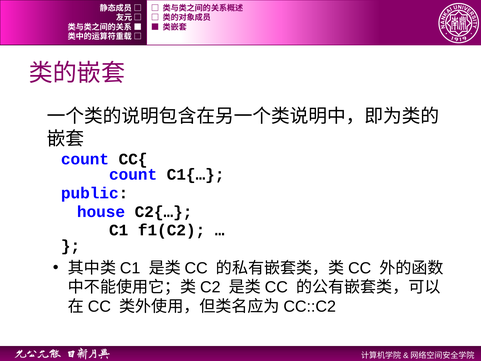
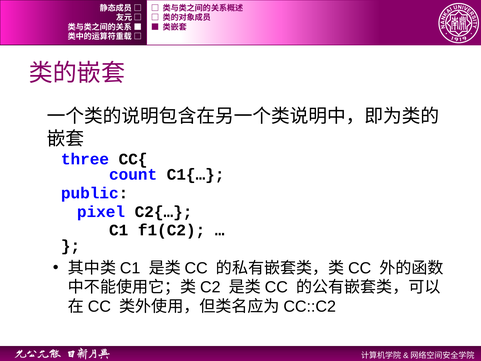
count: count -> three (85, 159)
house: house -> pixel (101, 212)
